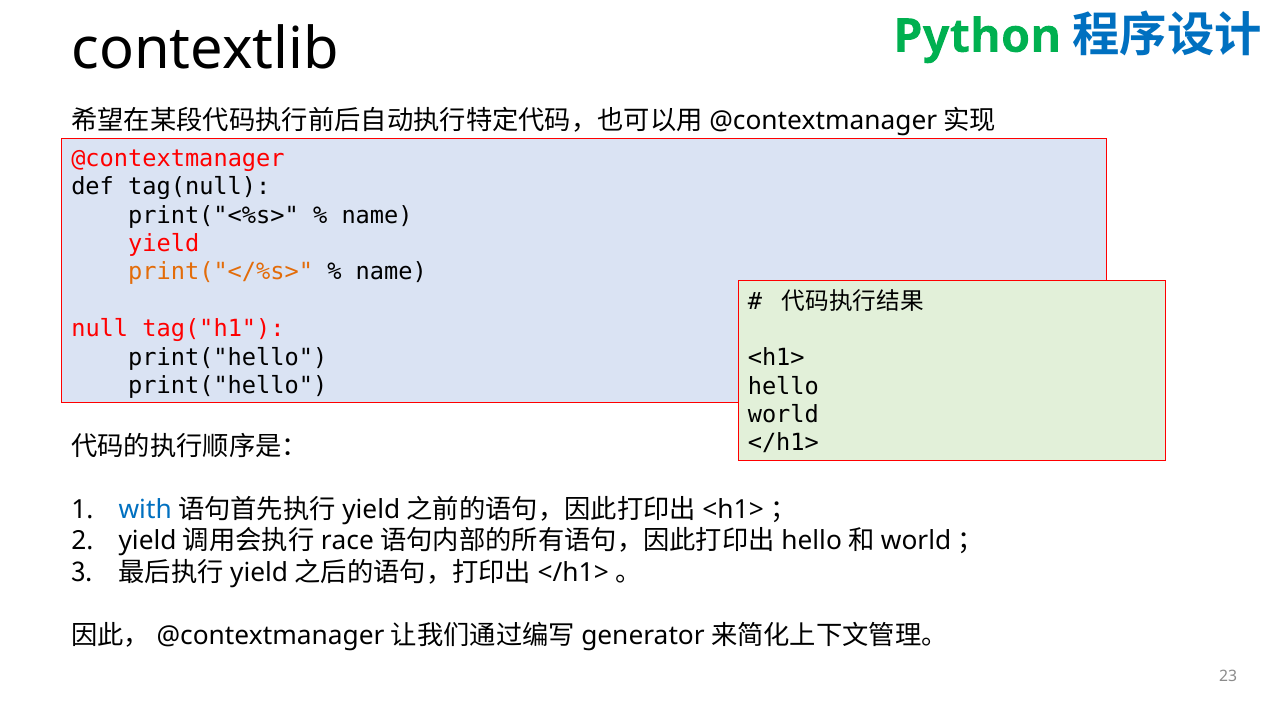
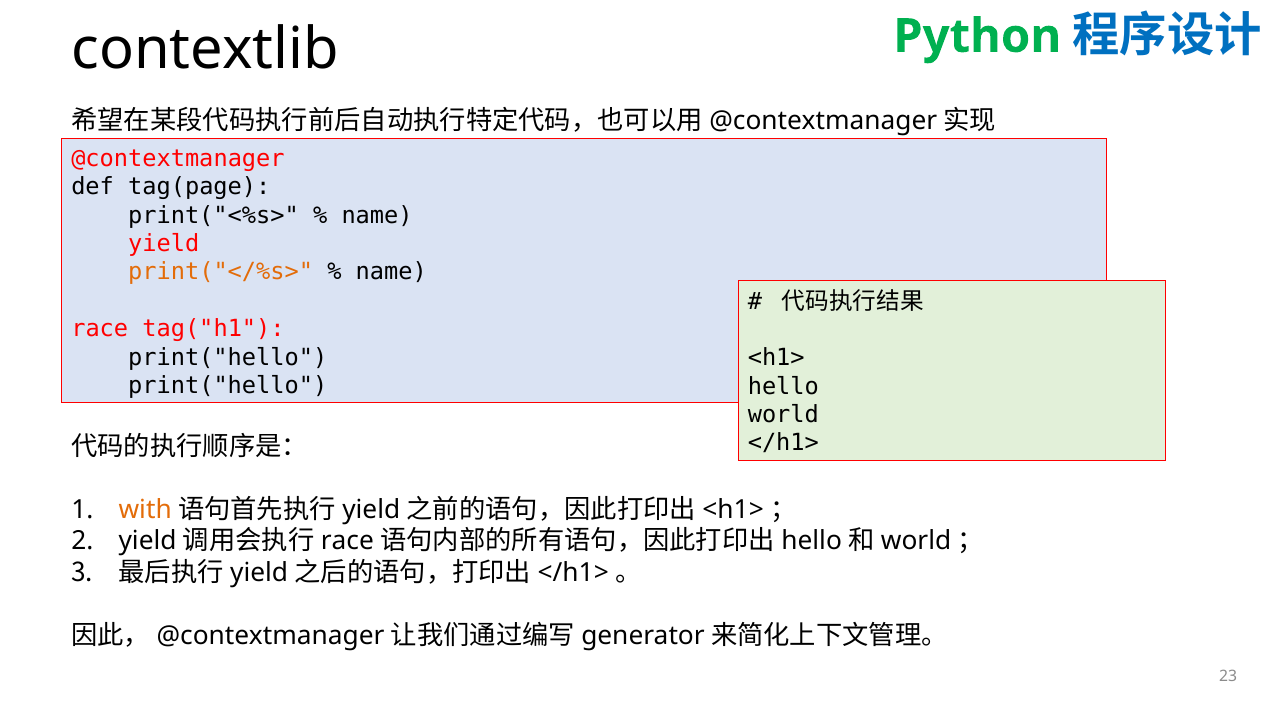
tag(null: tag(null -> tag(page (199, 187)
null: null -> race (100, 329)
with colour: blue -> orange (145, 510)
